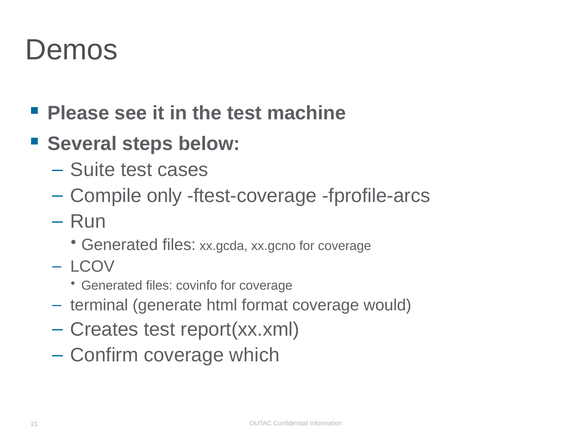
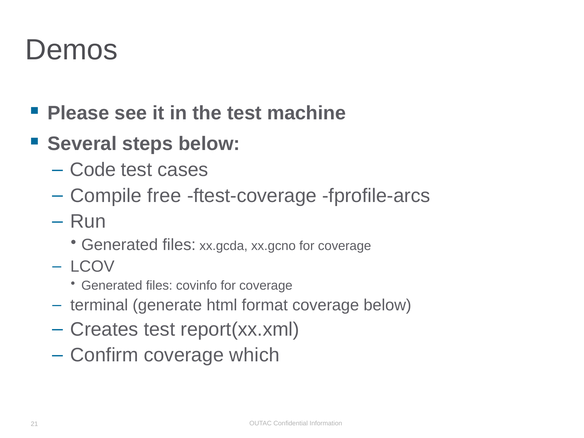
Suite: Suite -> Code (93, 170)
only: only -> free (164, 196)
coverage would: would -> below (387, 305)
